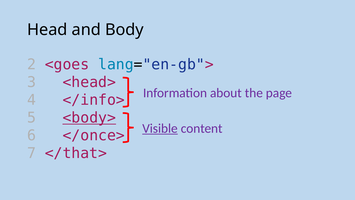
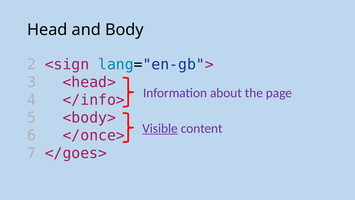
<goes: <goes -> <sign (67, 64)
<body> underline: present -> none (89, 118)
</that>: </that> -> </goes> (76, 153)
